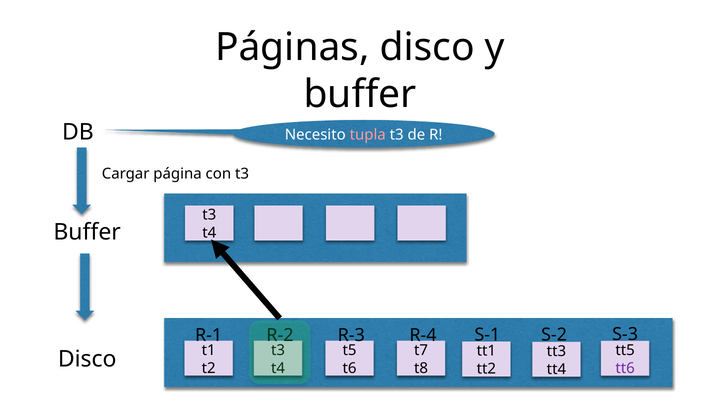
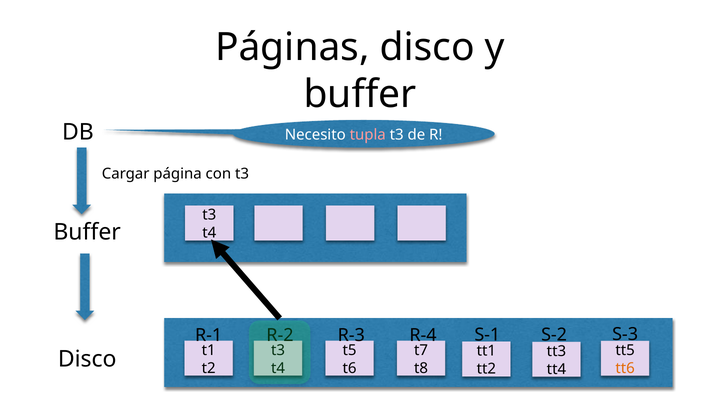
tt6 colour: purple -> orange (625, 368)
